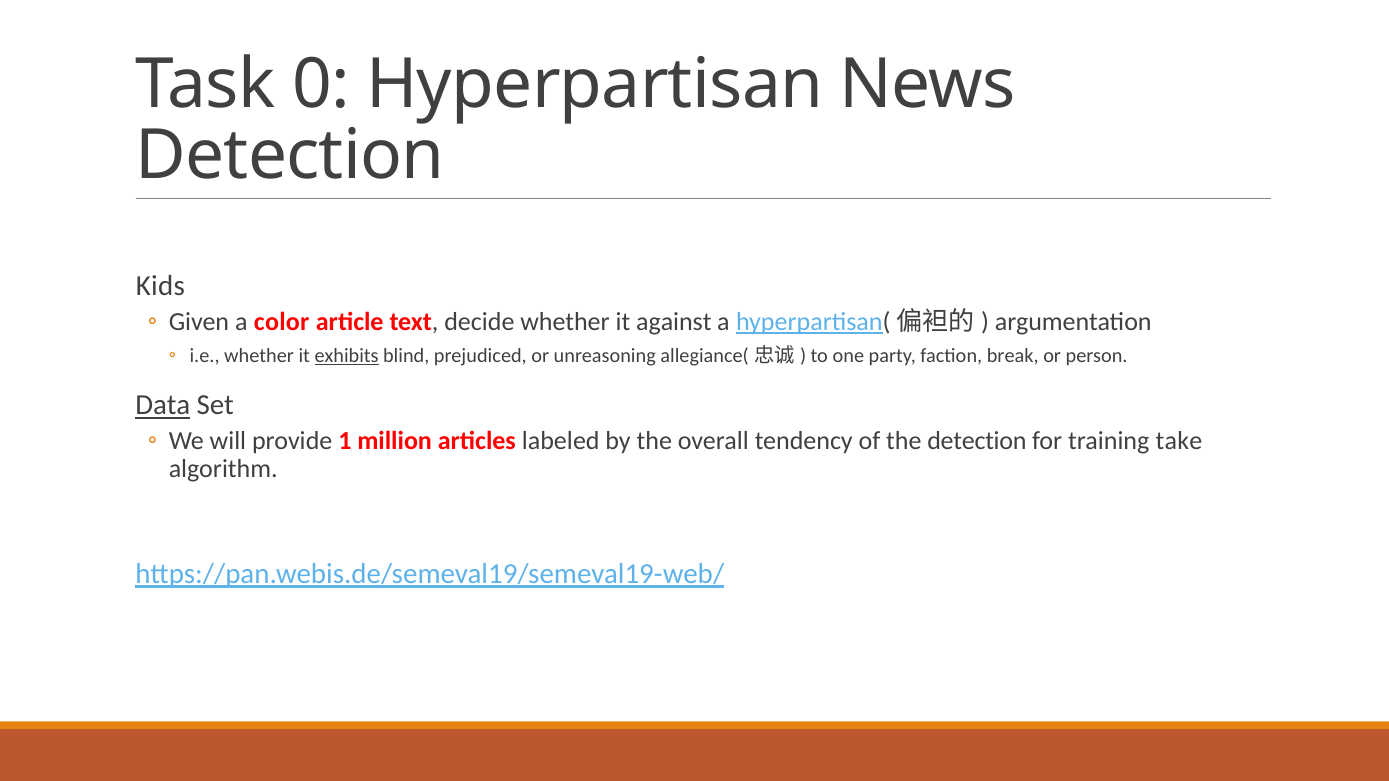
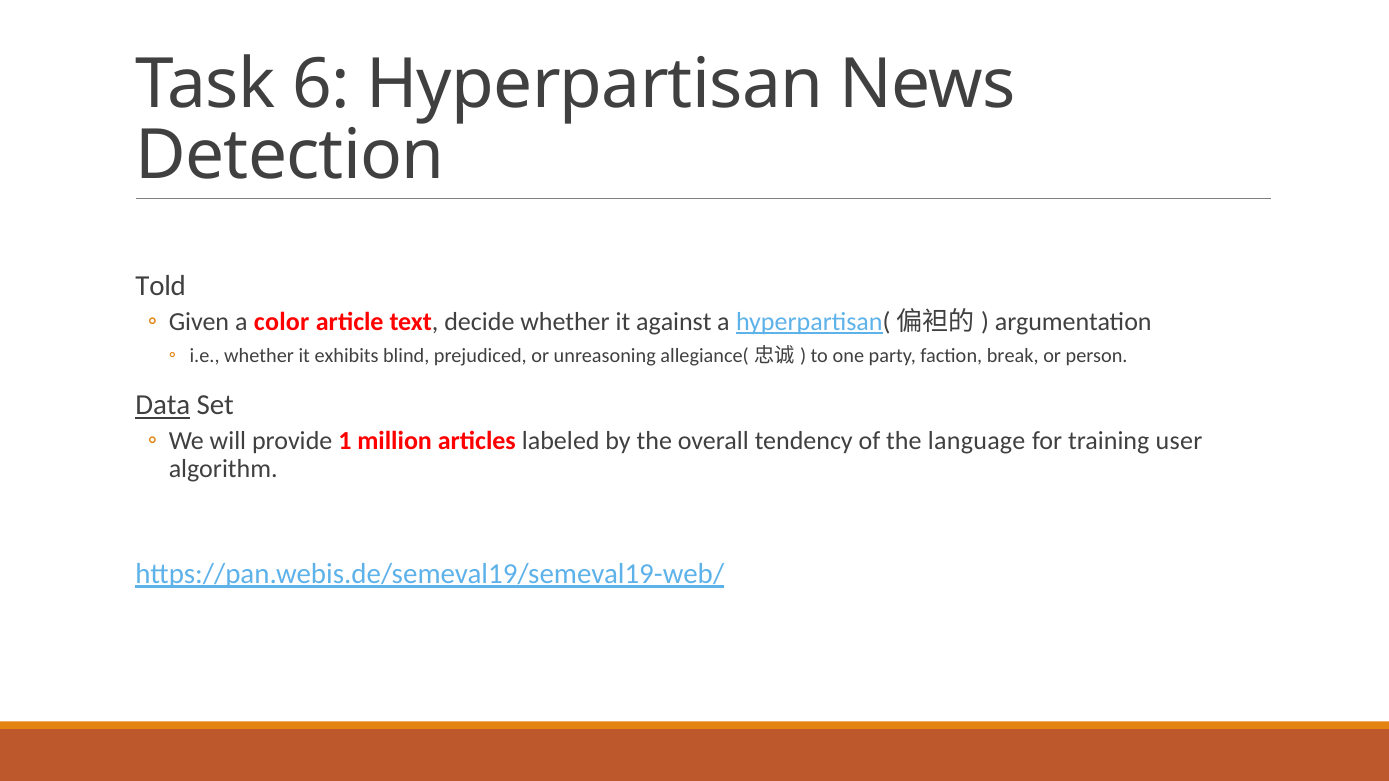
0: 0 -> 6 (321, 85)
Kids: Kids -> Told (161, 286)
exhibits underline: present -> none (347, 356)
the detection: detection -> language (977, 441)
take: take -> user (1179, 441)
